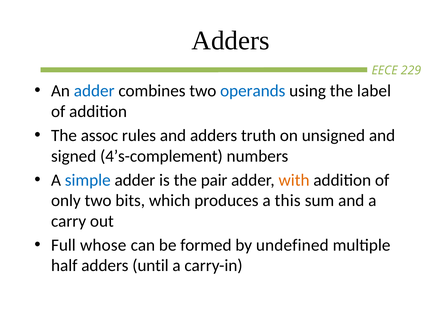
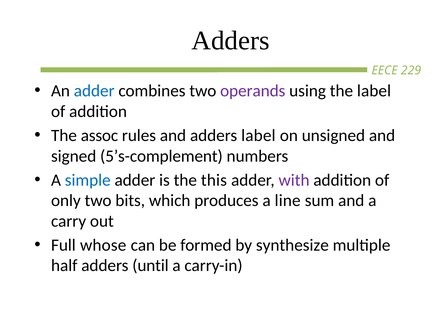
operands colour: blue -> purple (253, 91)
adders truth: truth -> label (258, 136)
4’s-complement: 4’s-complement -> 5’s-complement (161, 156)
pair: pair -> this (214, 180)
with colour: orange -> purple (294, 180)
this: this -> line (288, 201)
undefined: undefined -> synthesize (292, 245)
